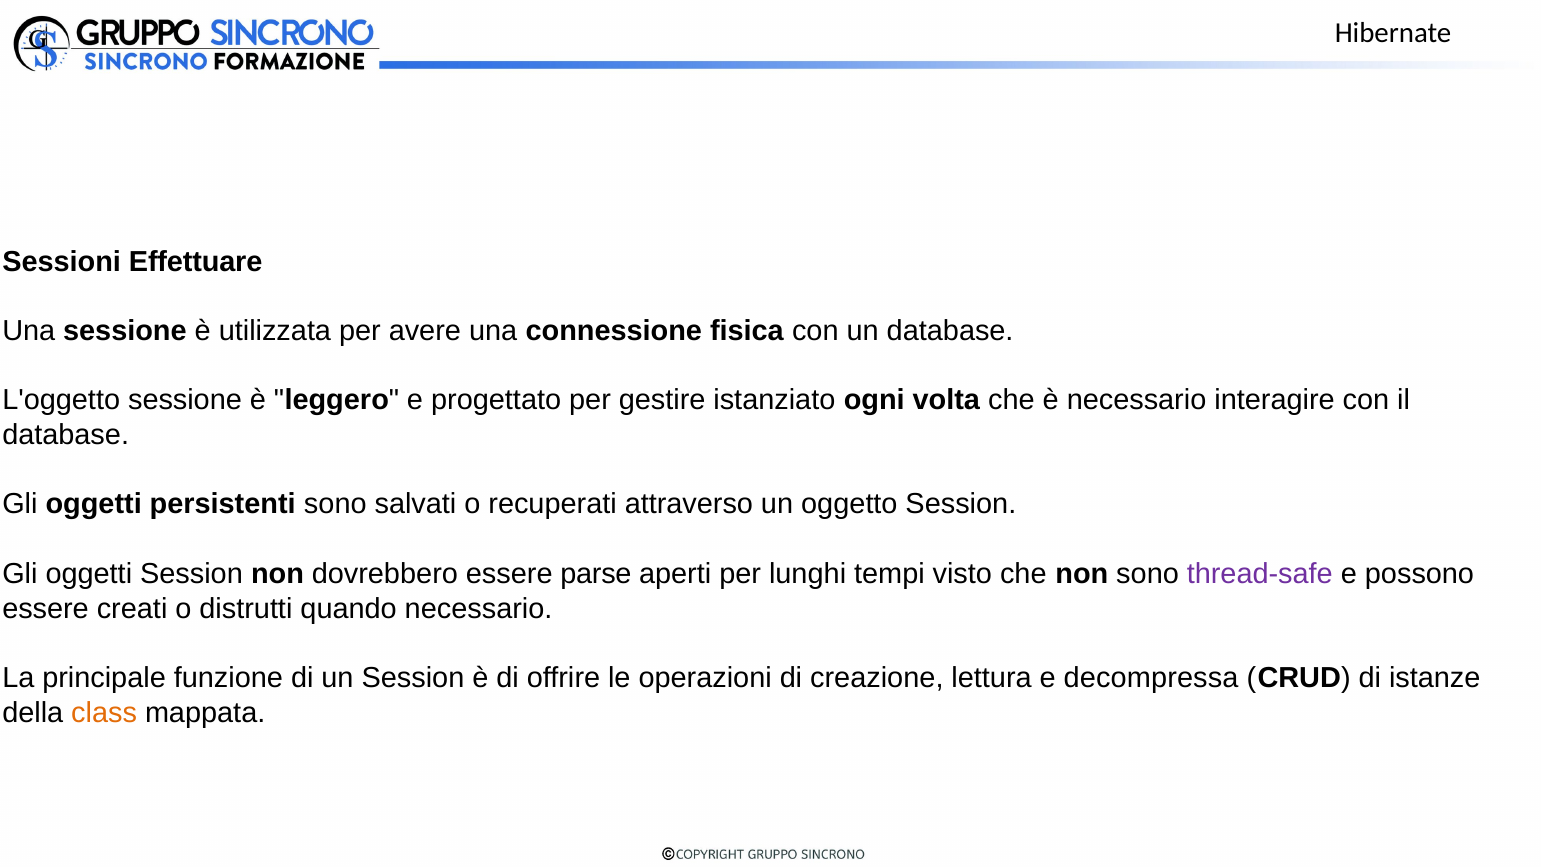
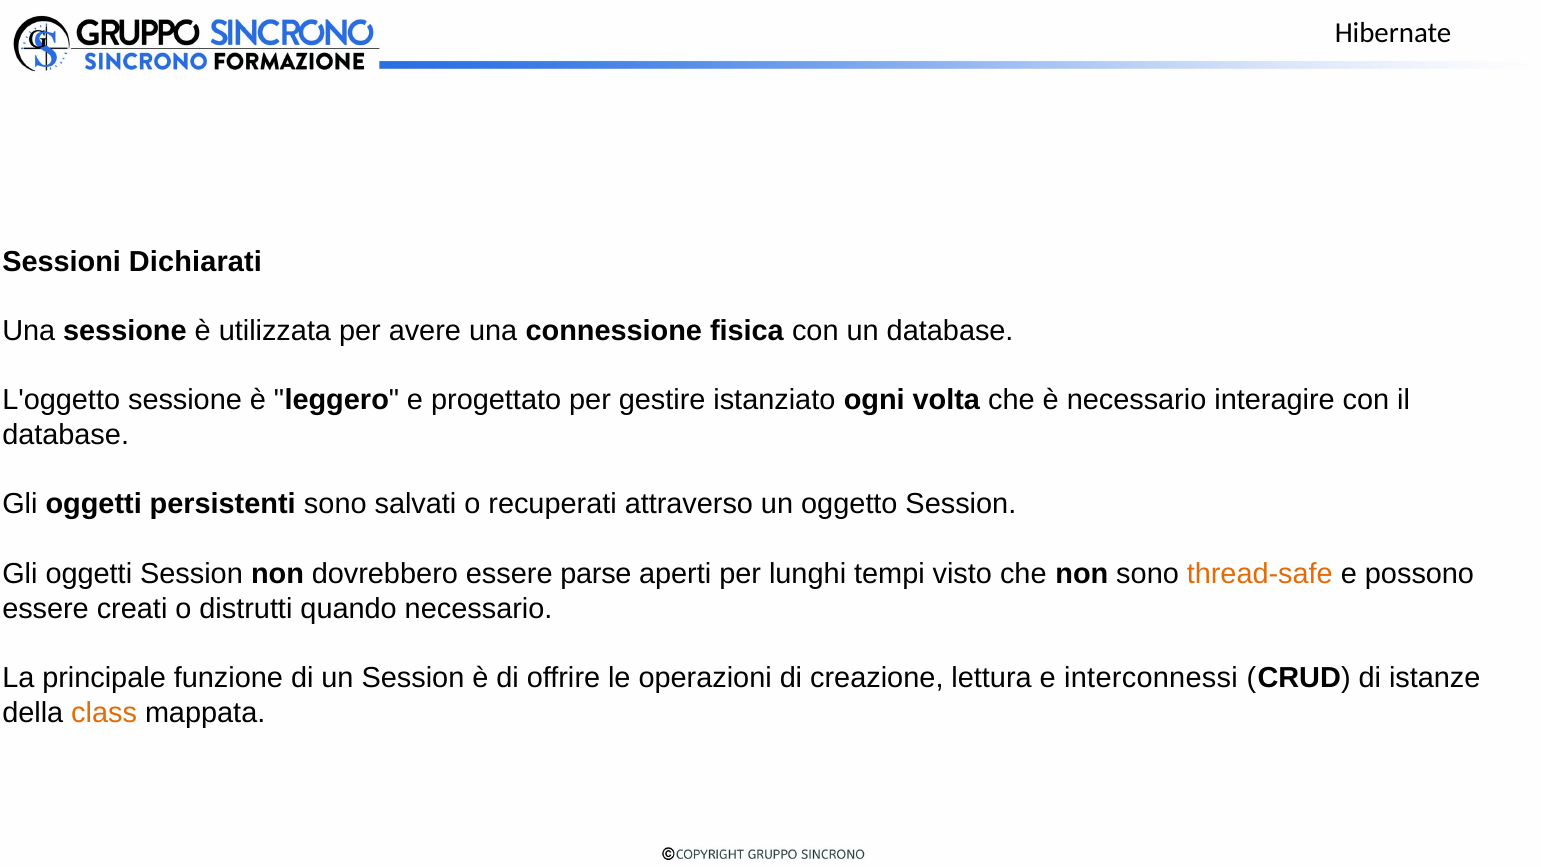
Effettuare: Effettuare -> Dichiarati (195, 262)
thread-safe colour: purple -> orange (1260, 574)
decompressa: decompressa -> interconnessi (1151, 678)
